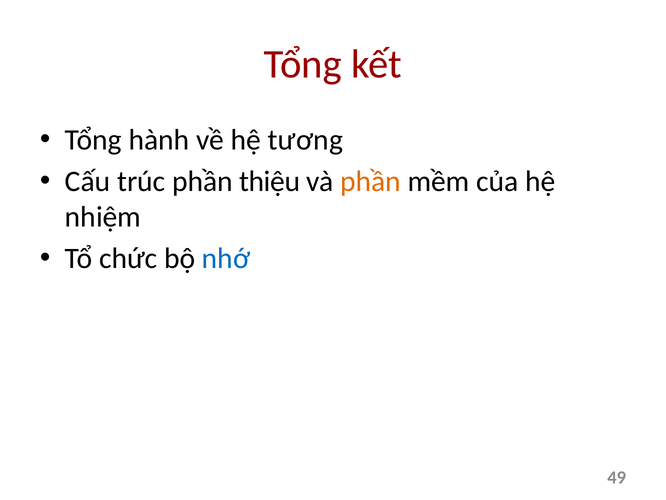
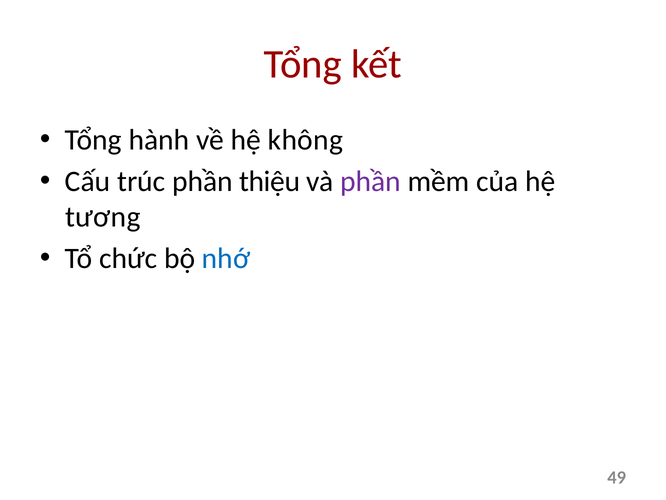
tương: tương -> không (306, 140)
phần colour: orange -> purple (370, 181)
nhiệm: nhiệm -> tương (103, 217)
